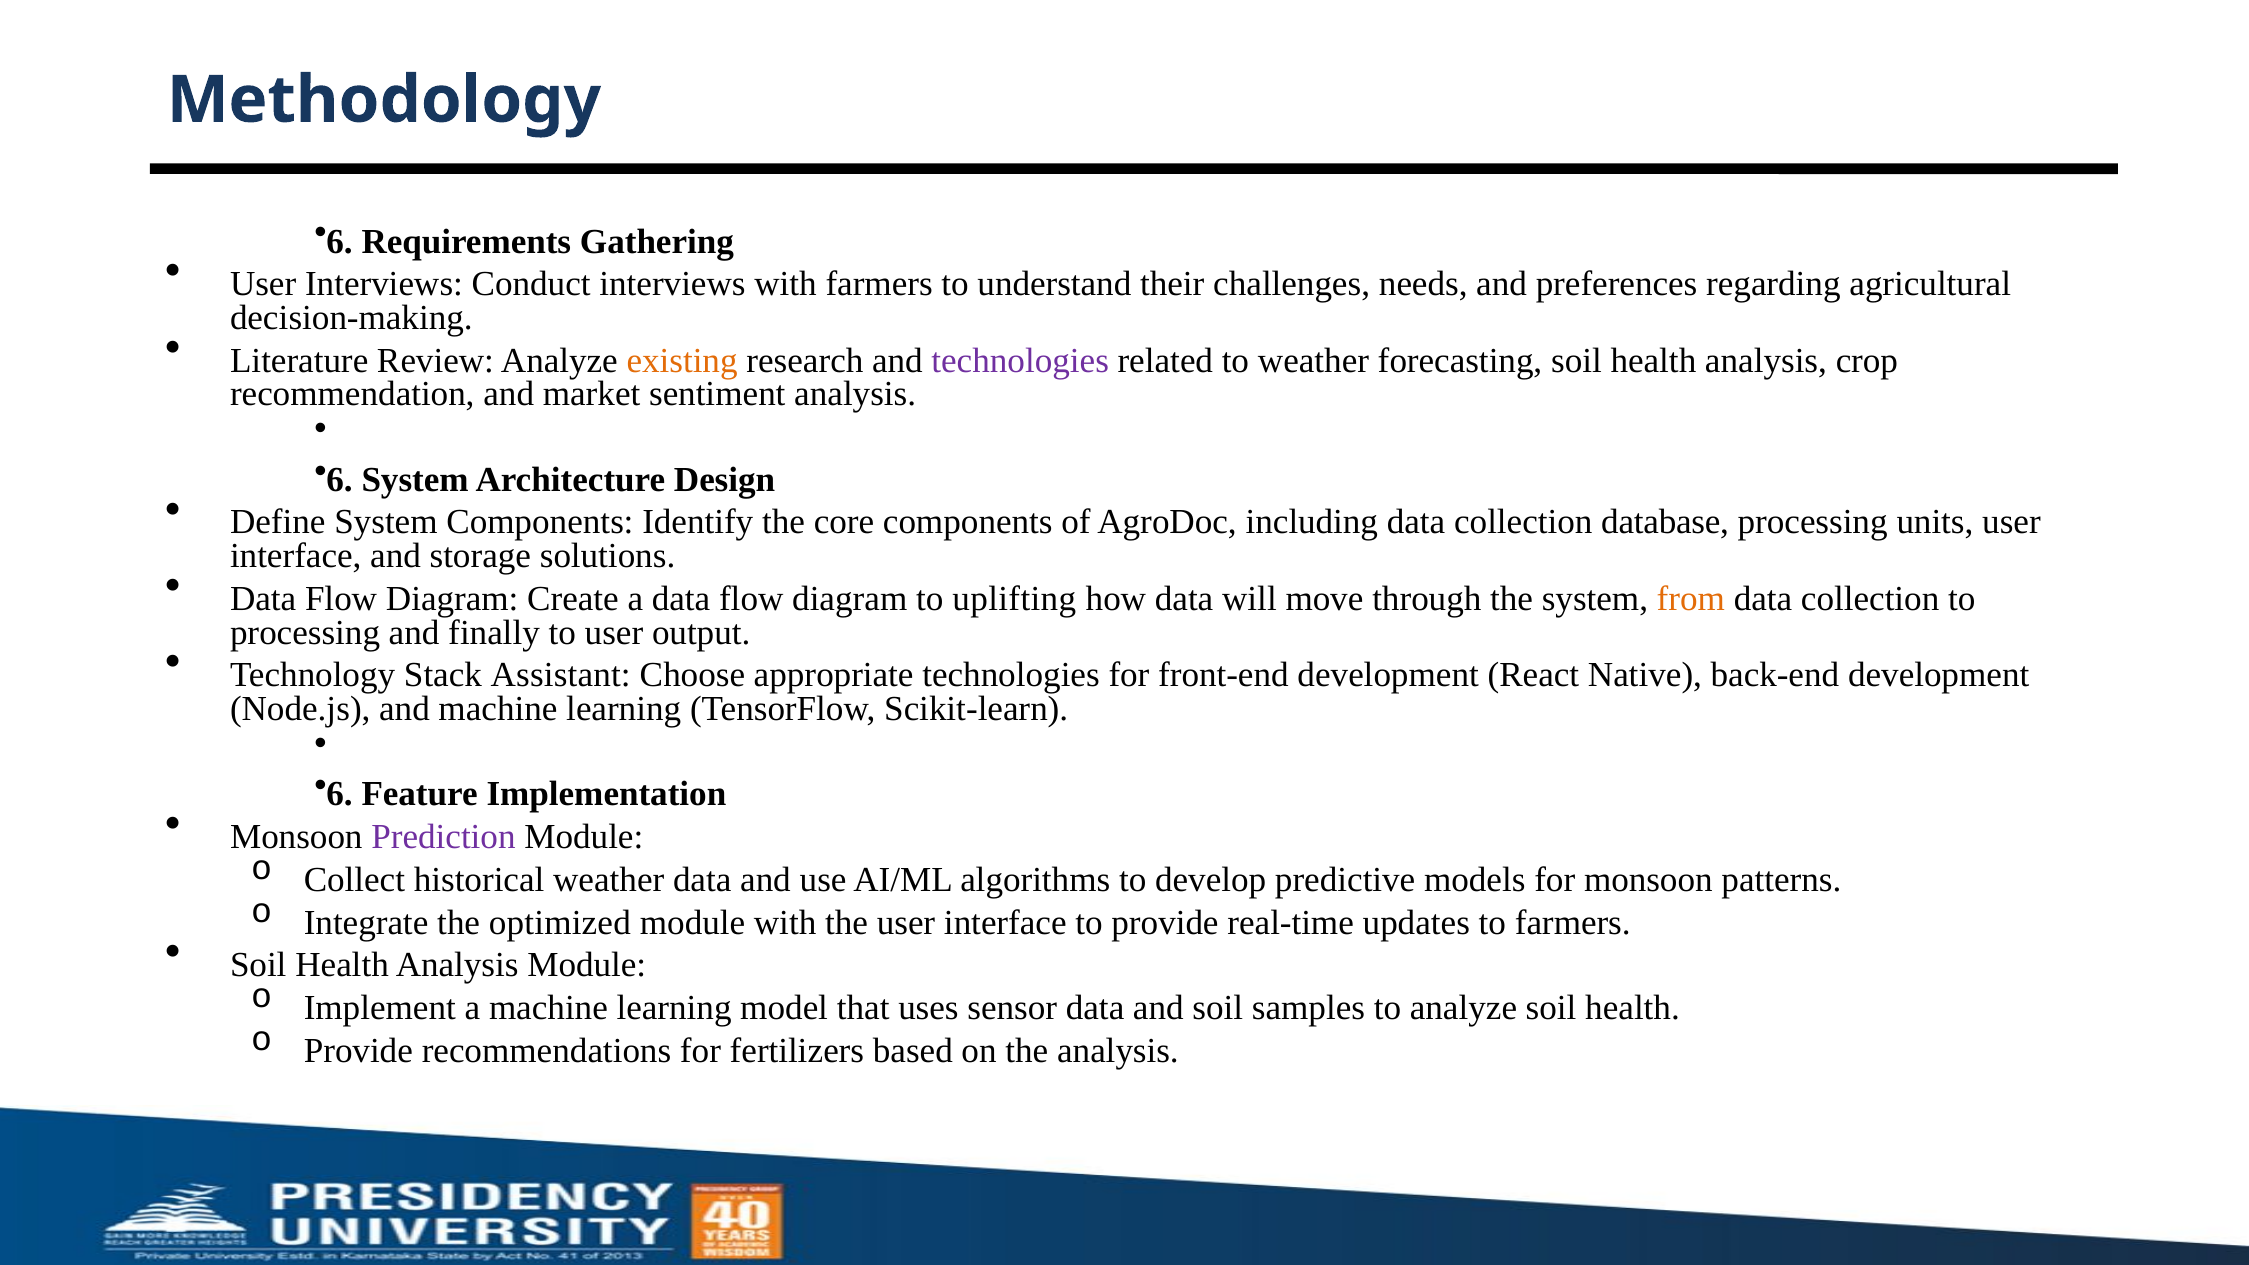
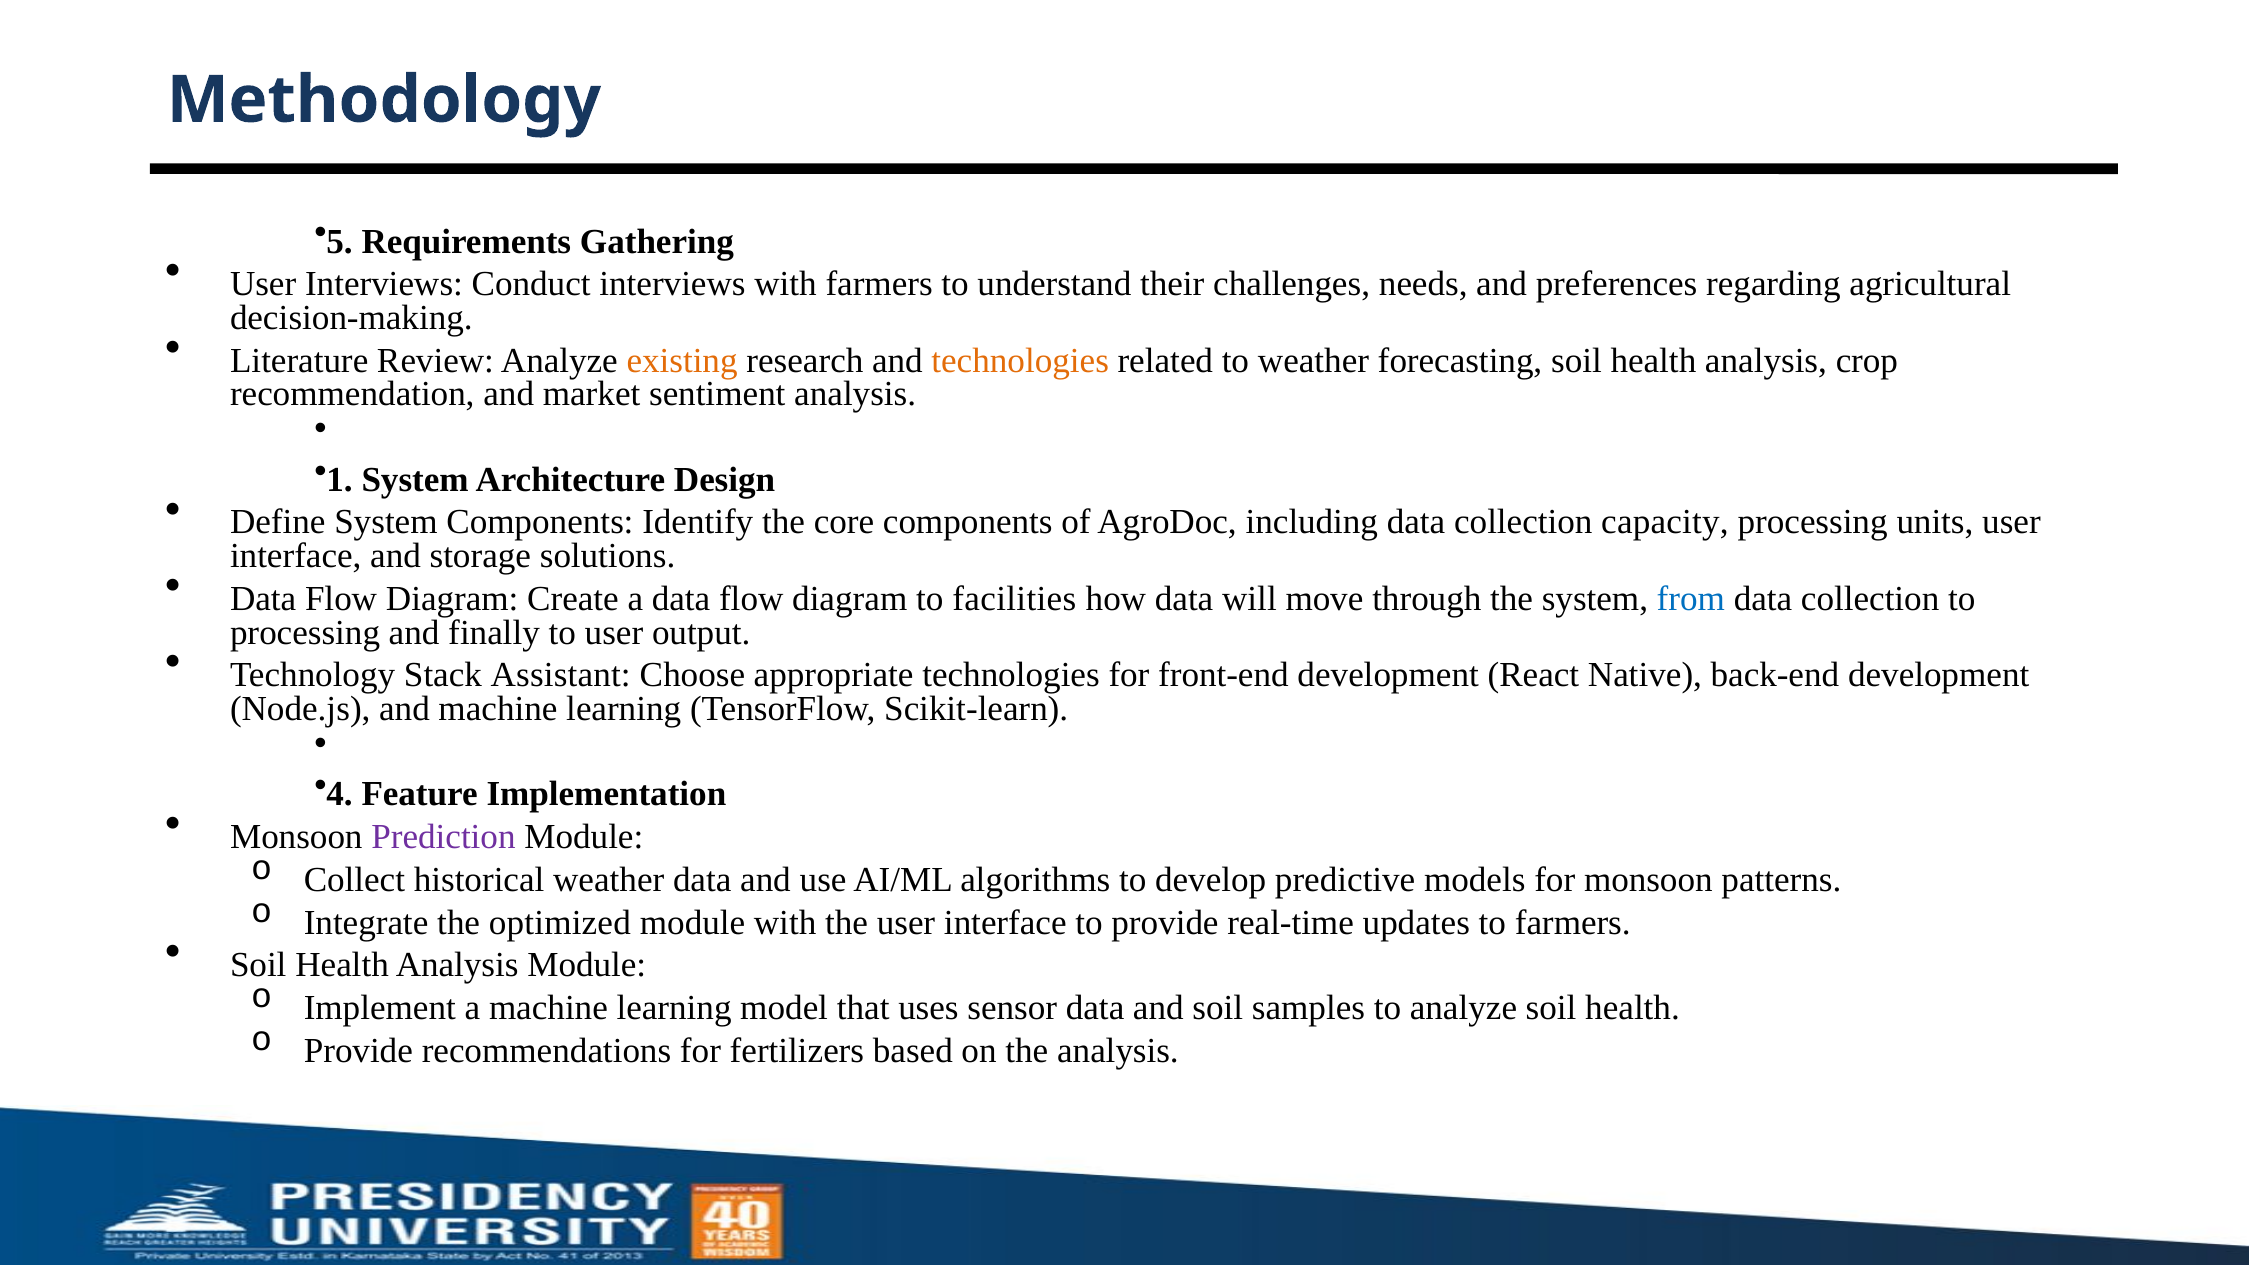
6: 6 -> 5 (340, 241)
technologies colour: purple -> orange (1020, 361)
6: 6 -> 1 (340, 480)
database: database -> capacity (1665, 522)
uplifting: uplifting -> facilities (1014, 599)
from colour: orange -> blue (1691, 599)
6: 6 -> 4 (340, 794)
